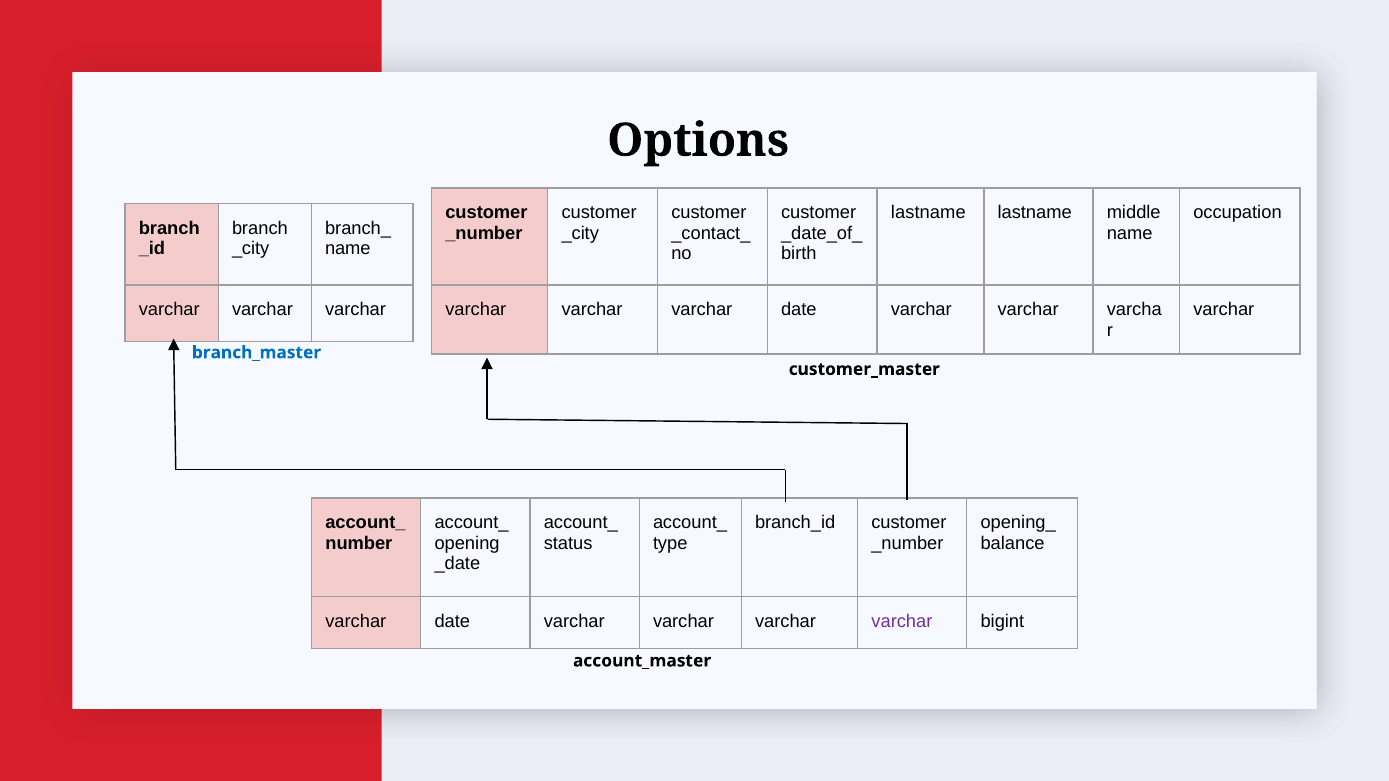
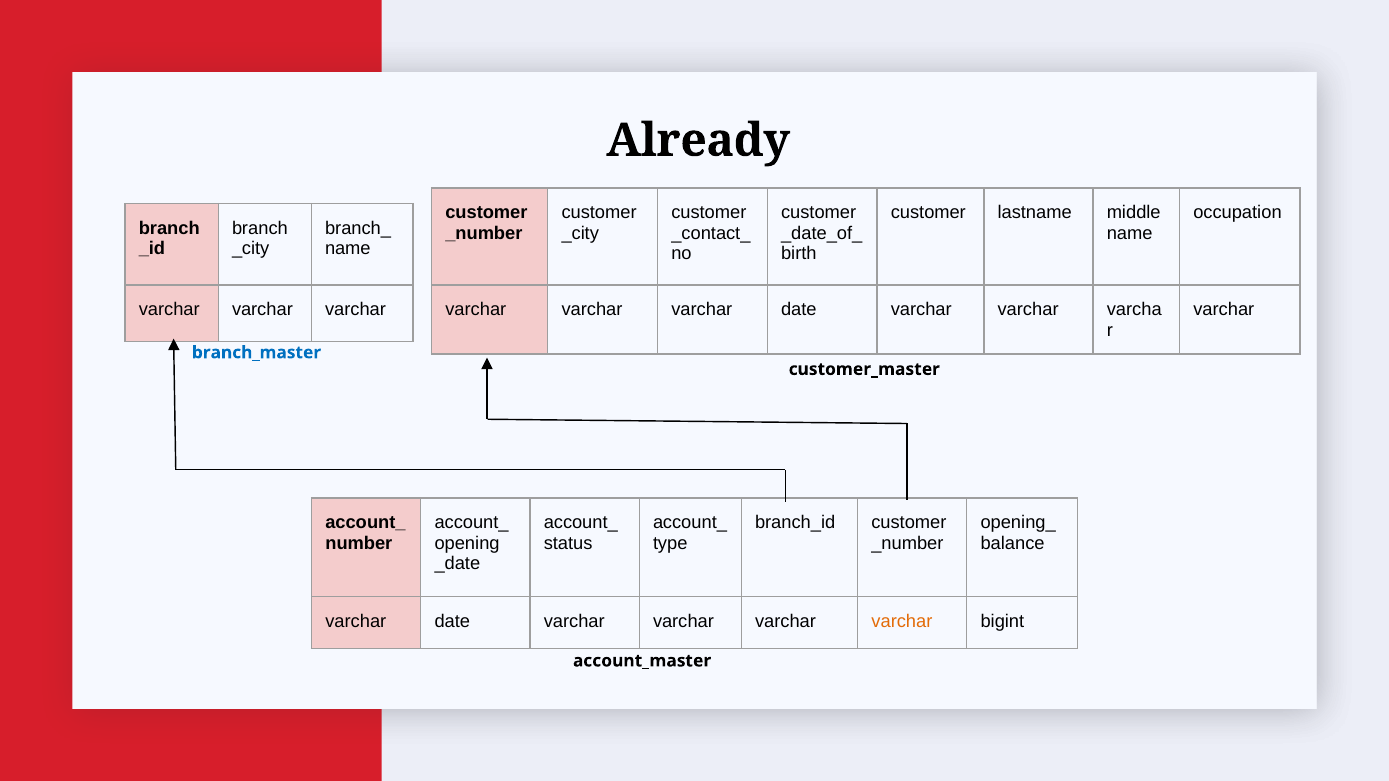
Options: Options -> Already (698, 141)
lastname: lastname -> customer (928, 213)
varchar colour: purple -> orange (902, 621)
